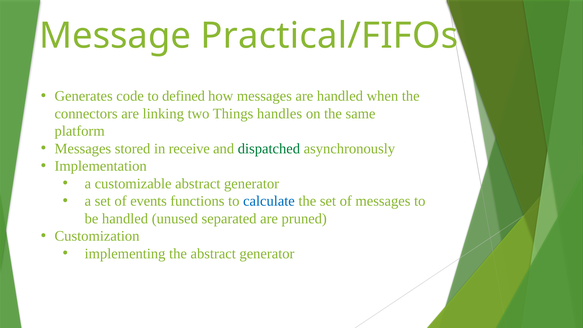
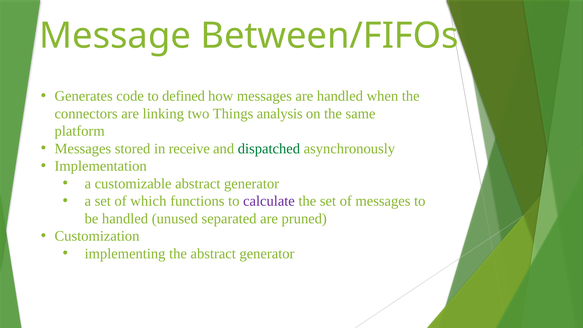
Practical/FIFOs: Practical/FIFOs -> Between/FIFOs (330, 36)
handles: handles -> analysis (280, 114)
events: events -> which (148, 201)
calculate colour: blue -> purple (269, 201)
